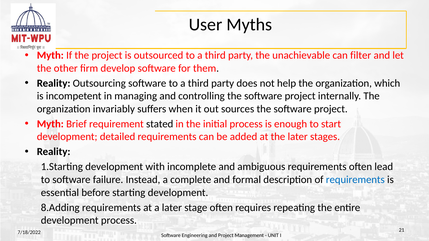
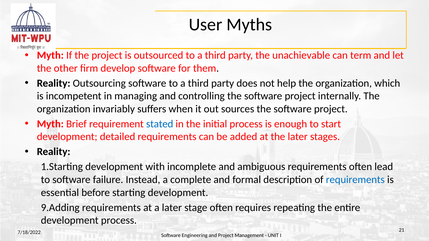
filter: filter -> term (361, 55)
stated colour: black -> blue (160, 124)
8.Adding: 8.Adding -> 9.Adding (60, 208)
